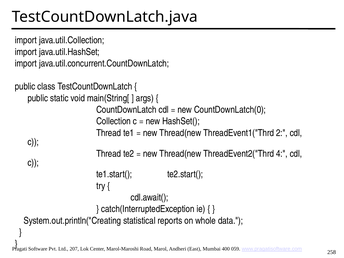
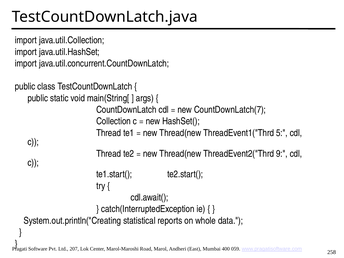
CountDownLatch(0: CountDownLatch(0 -> CountDownLatch(7 (230, 110)
2: 2 -> 5 (282, 133)
4: 4 -> 9 (282, 154)
